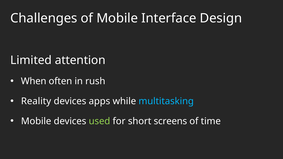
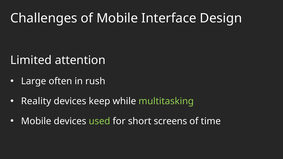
When: When -> Large (34, 81)
apps: apps -> keep (99, 101)
multitasking colour: light blue -> light green (166, 101)
